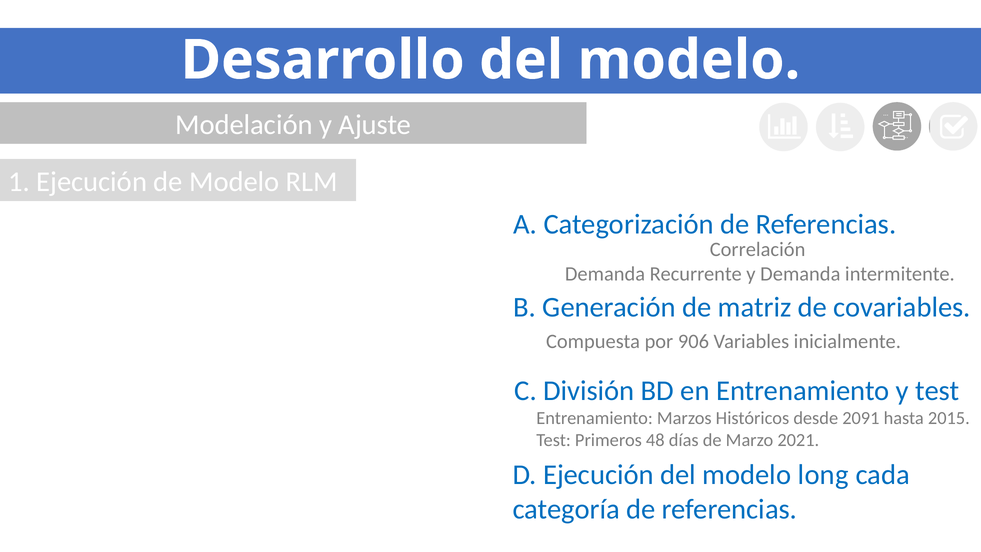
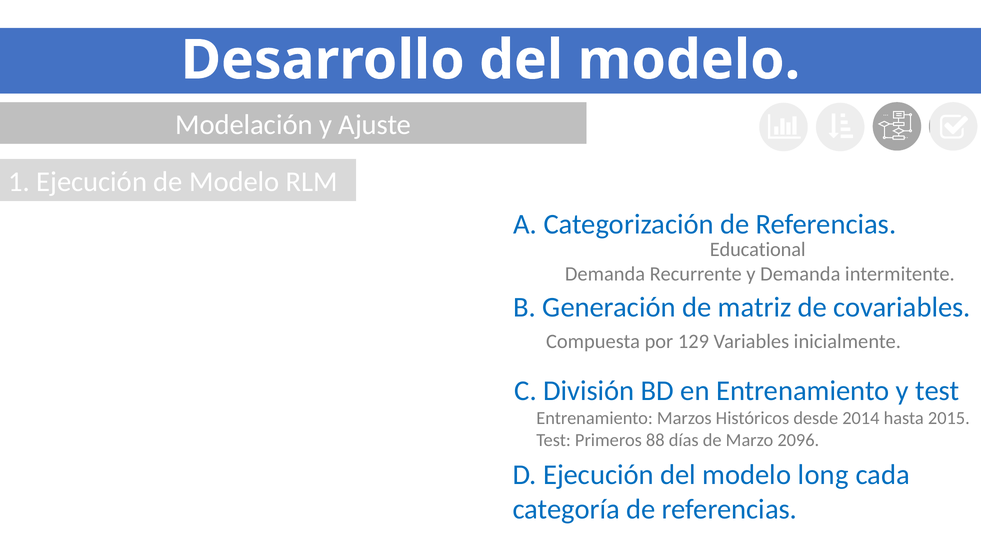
Correlación: Correlación -> Educational (758, 249)
906: 906 -> 129 (693, 341)
2091: 2091 -> 2014 (861, 418)
48: 48 -> 88 (655, 440)
2021: 2021 -> 2096 (798, 440)
